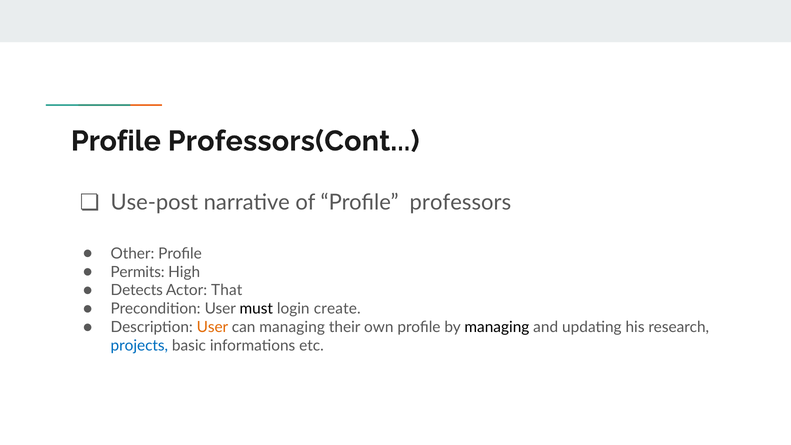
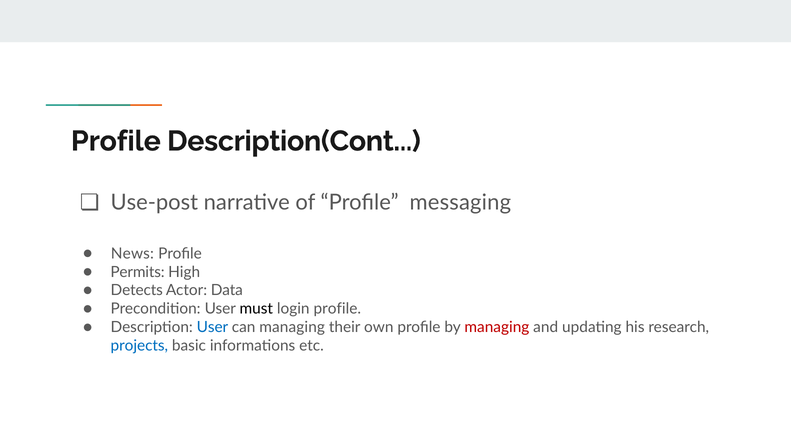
Professors(Cont: Professors(Cont -> Description(Cont (294, 141)
professors: professors -> messaging (460, 202)
Other: Other -> News (132, 253)
That: That -> Data (227, 290)
login create: create -> profile (337, 309)
User colour: orange -> blue (212, 327)
managing colour: black -> red (497, 327)
